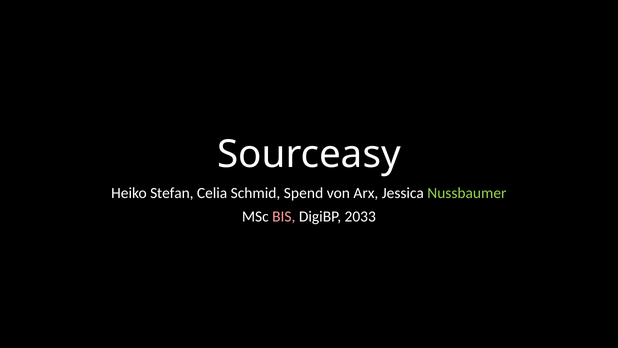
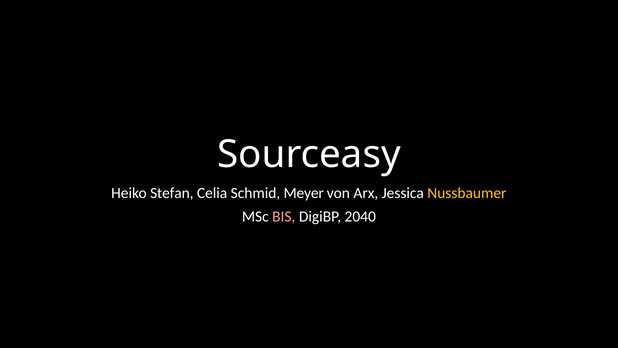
Spend: Spend -> Meyer (304, 193)
Nussbaumer colour: light green -> yellow (467, 193)
2033: 2033 -> 2040 (360, 216)
